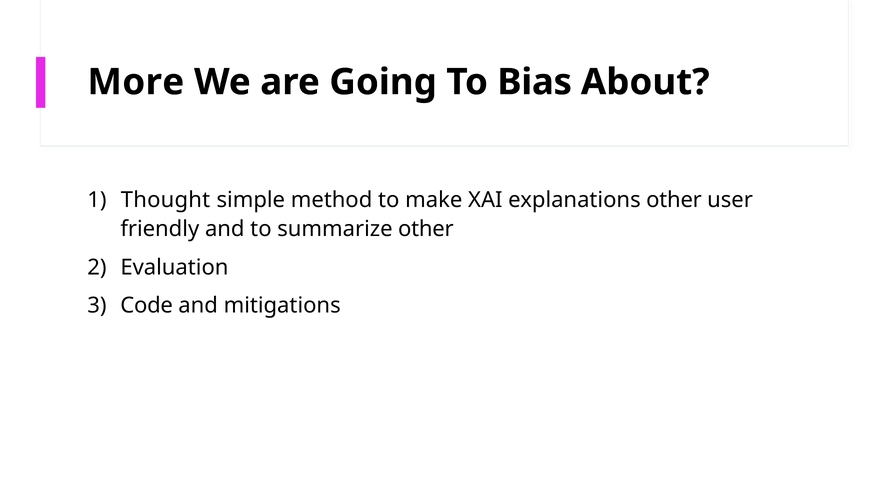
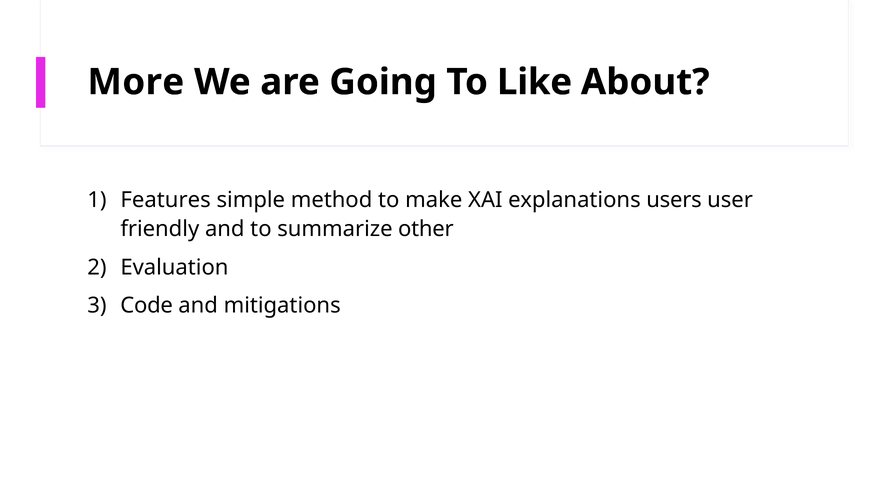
Bias: Bias -> Like (535, 82)
Thought: Thought -> Features (166, 200)
explanations other: other -> users (674, 200)
